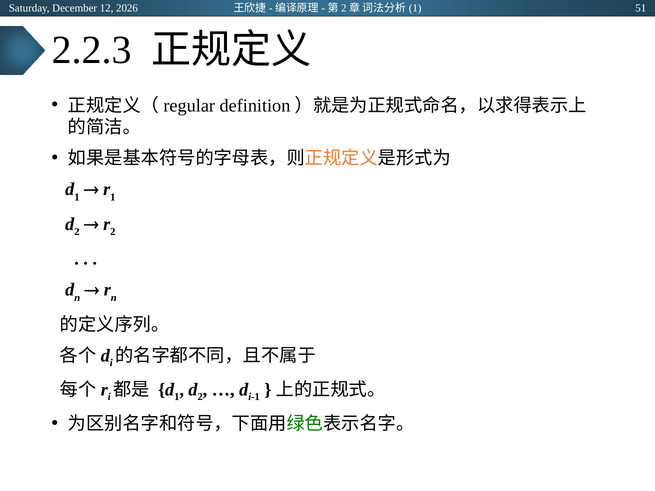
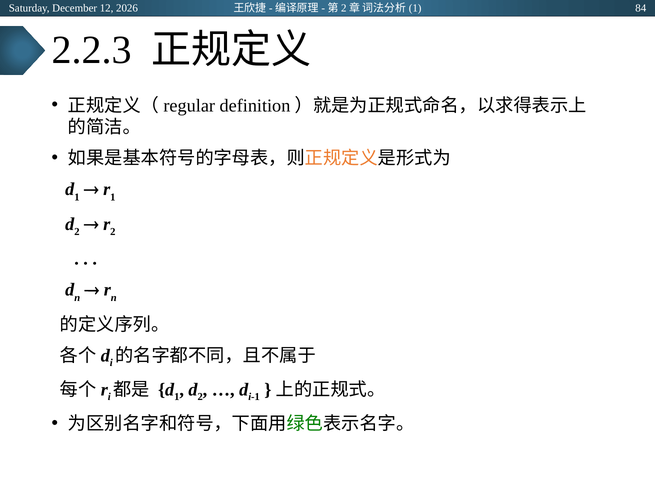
51: 51 -> 84 (641, 8)
